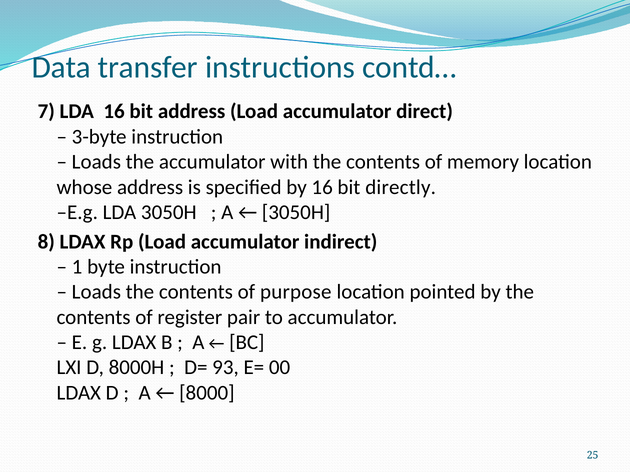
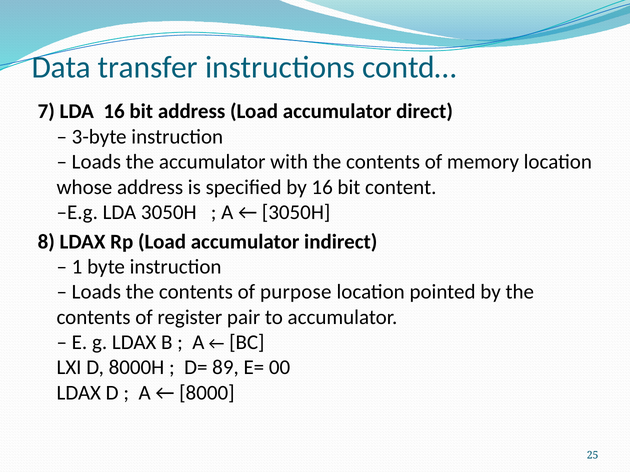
directly: directly -> content (401, 187)
93: 93 -> 89 (226, 368)
